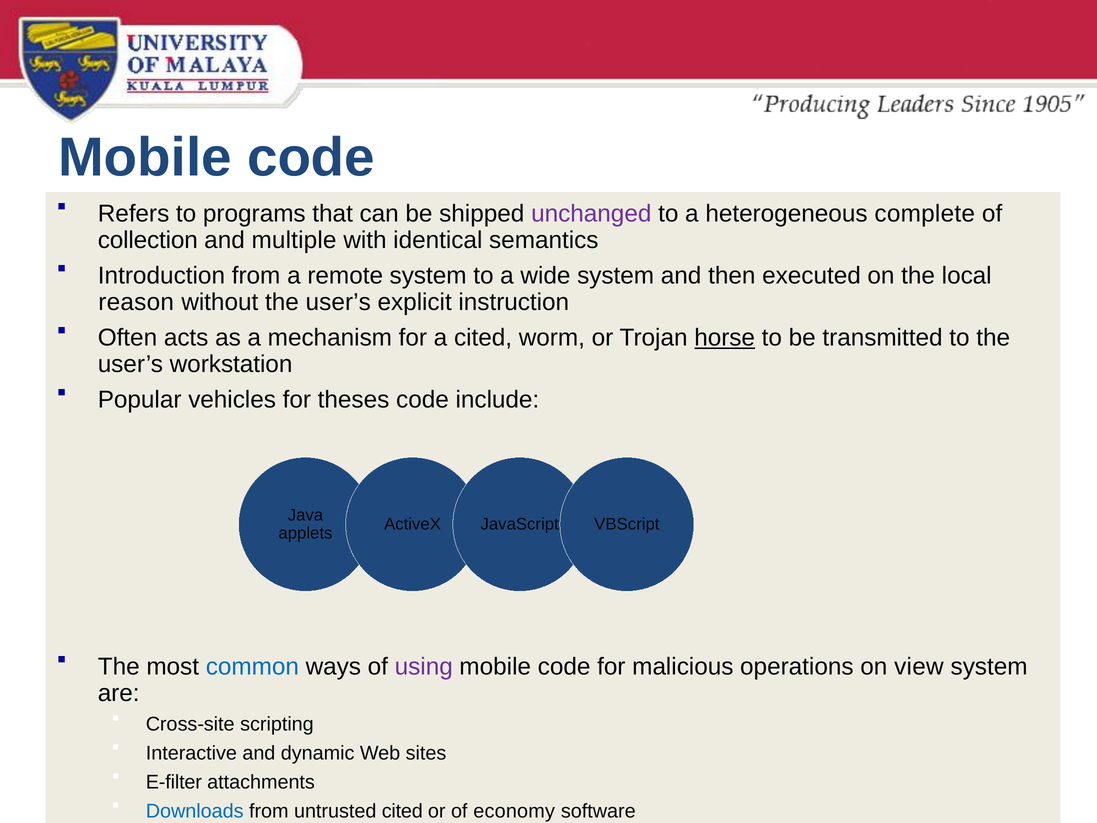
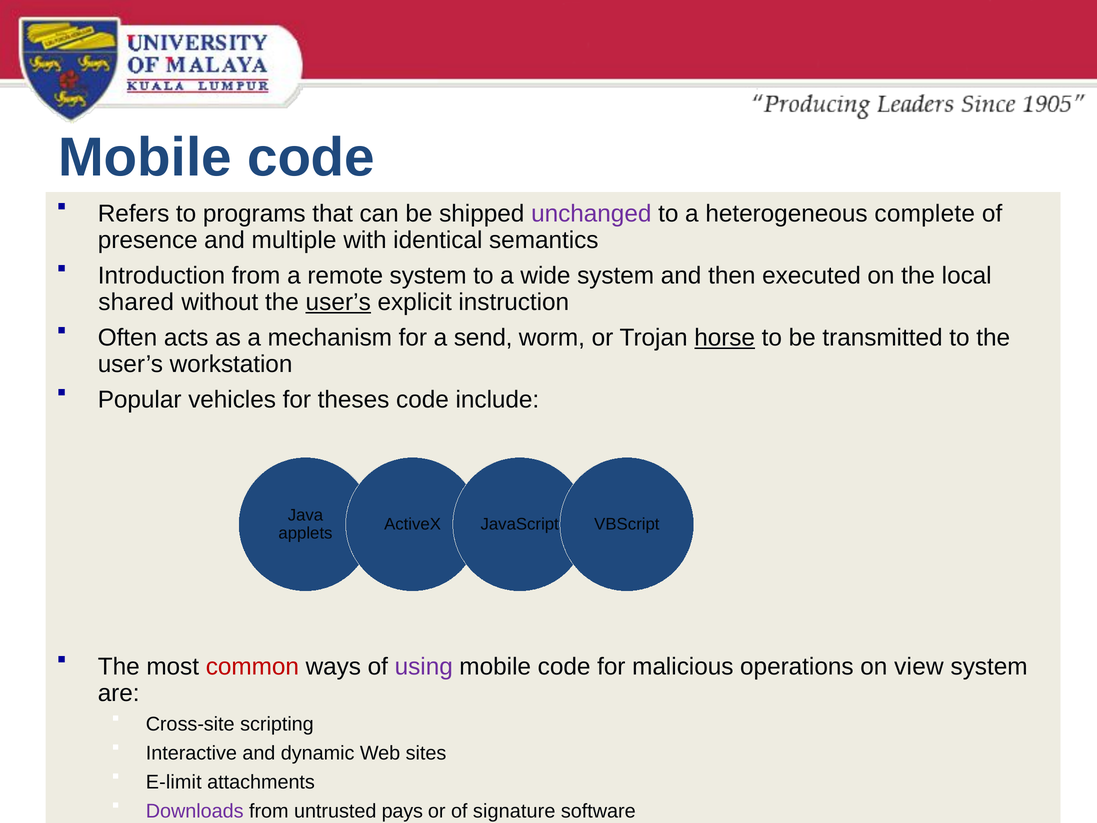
collection: collection -> presence (148, 240)
reason: reason -> shared (136, 302)
user’s underline: none -> present (338, 302)
a cited: cited -> send (483, 338)
common colour: blue -> red (252, 667)
E-filter: E-filter -> E-limit (174, 782)
Downloads colour: blue -> purple (195, 811)
untrusted cited: cited -> pays (402, 811)
economy: economy -> signature (514, 811)
